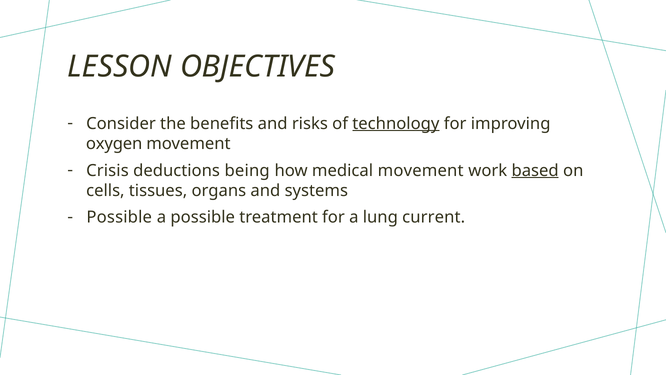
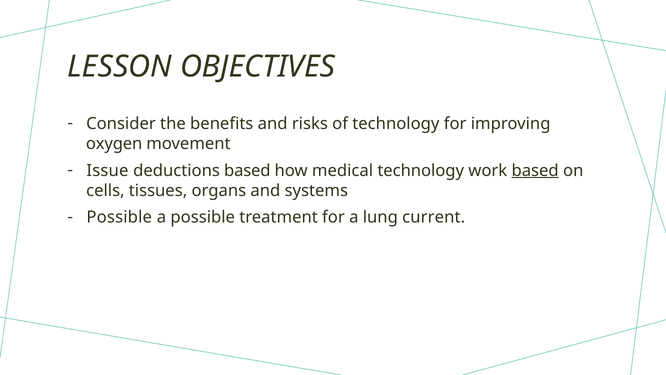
technology underline: present -> none (396, 123)
Crisis: Crisis -> Issue (107, 170)
deductions being: being -> based (247, 170)
medical movement: movement -> technology (421, 170)
